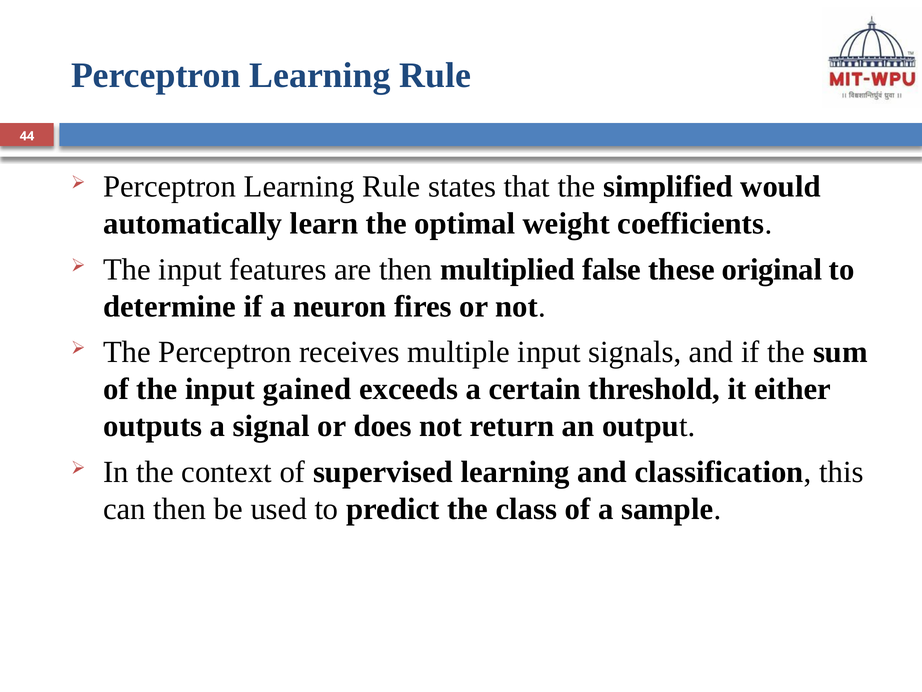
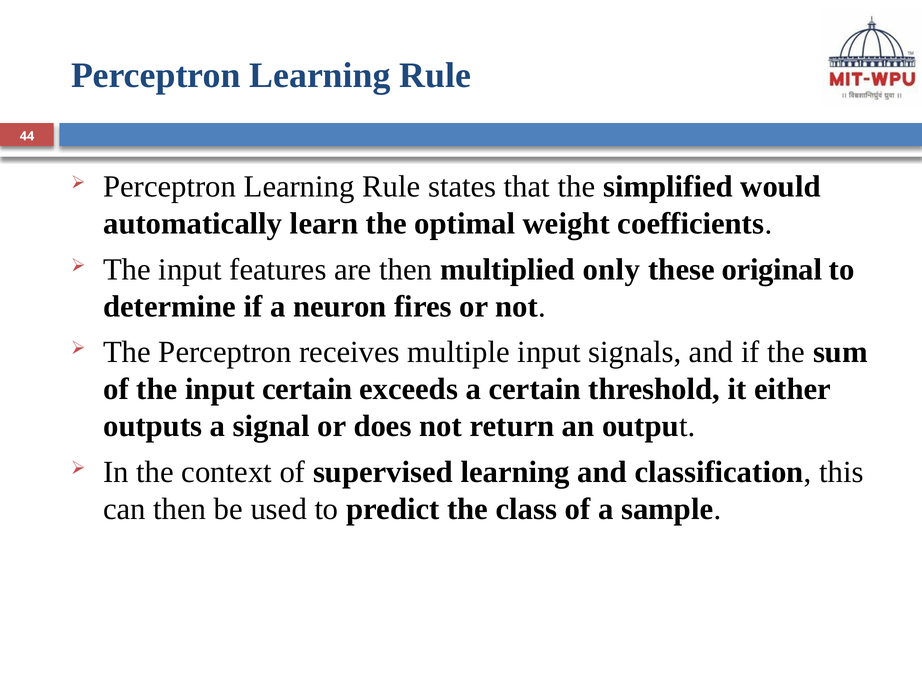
false: false -> only (611, 269)
input gained: gained -> certain (307, 389)
